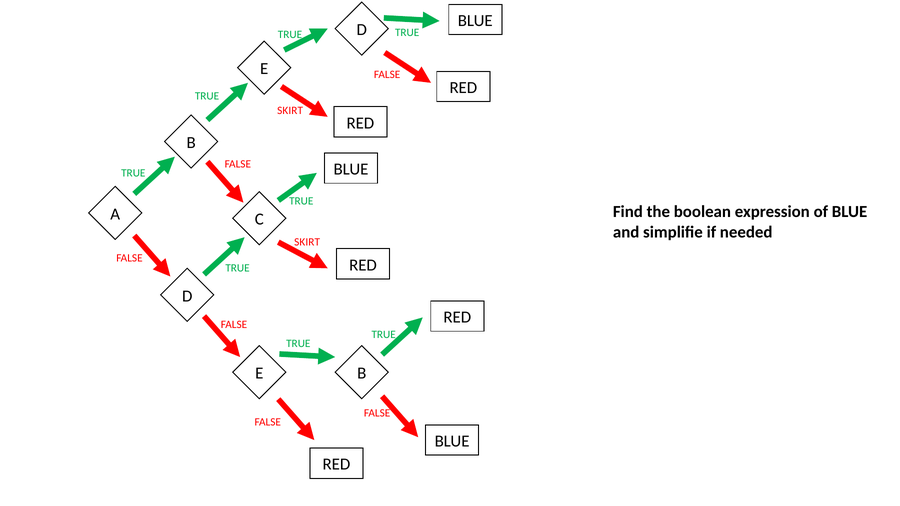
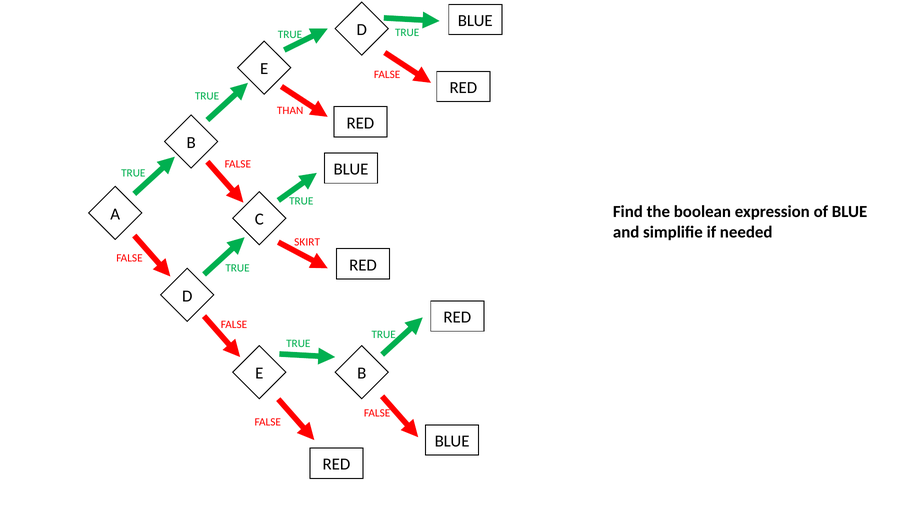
SKIRT: SKIRT -> THAN (290, 111)
